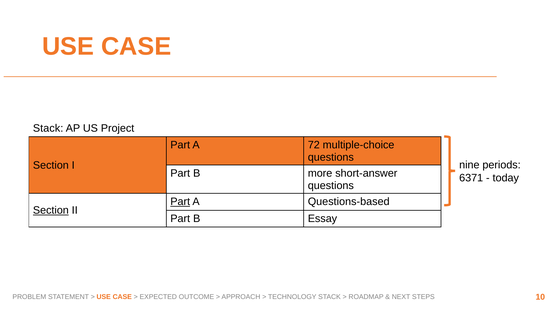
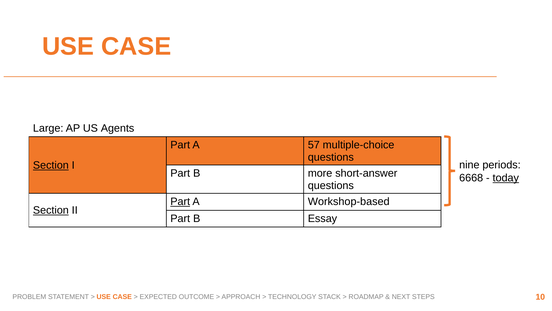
Stack: Stack -> Large (48, 128)
Project: Project -> Agents (118, 128)
72: 72 -> 57 (314, 145)
Section underline: none -> present (51, 165)
6371: 6371 -> 6668 (471, 178)
today underline: none -> present (506, 178)
Questions-based: Questions-based -> Workshop-based (349, 201)
